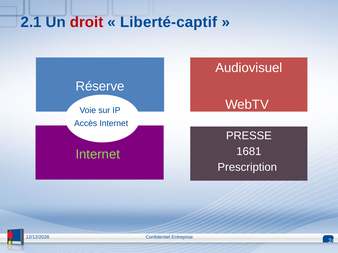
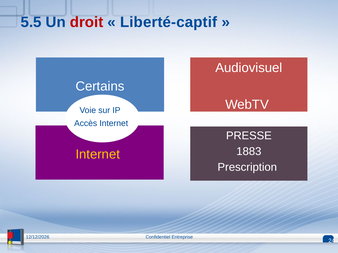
2.1: 2.1 -> 5.5 (31, 22)
Réserve: Réserve -> Certains (100, 86)
1681: 1681 -> 1883 (249, 152)
Internet colour: light green -> yellow (98, 155)
